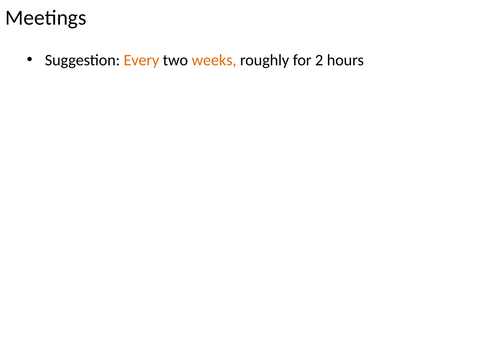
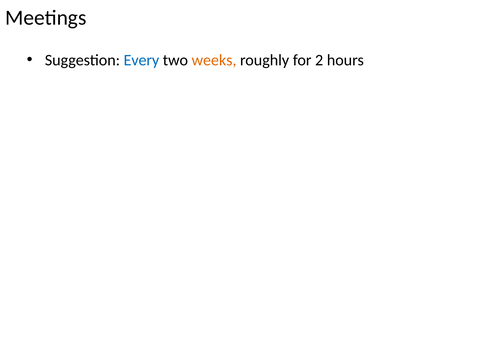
Every colour: orange -> blue (141, 60)
